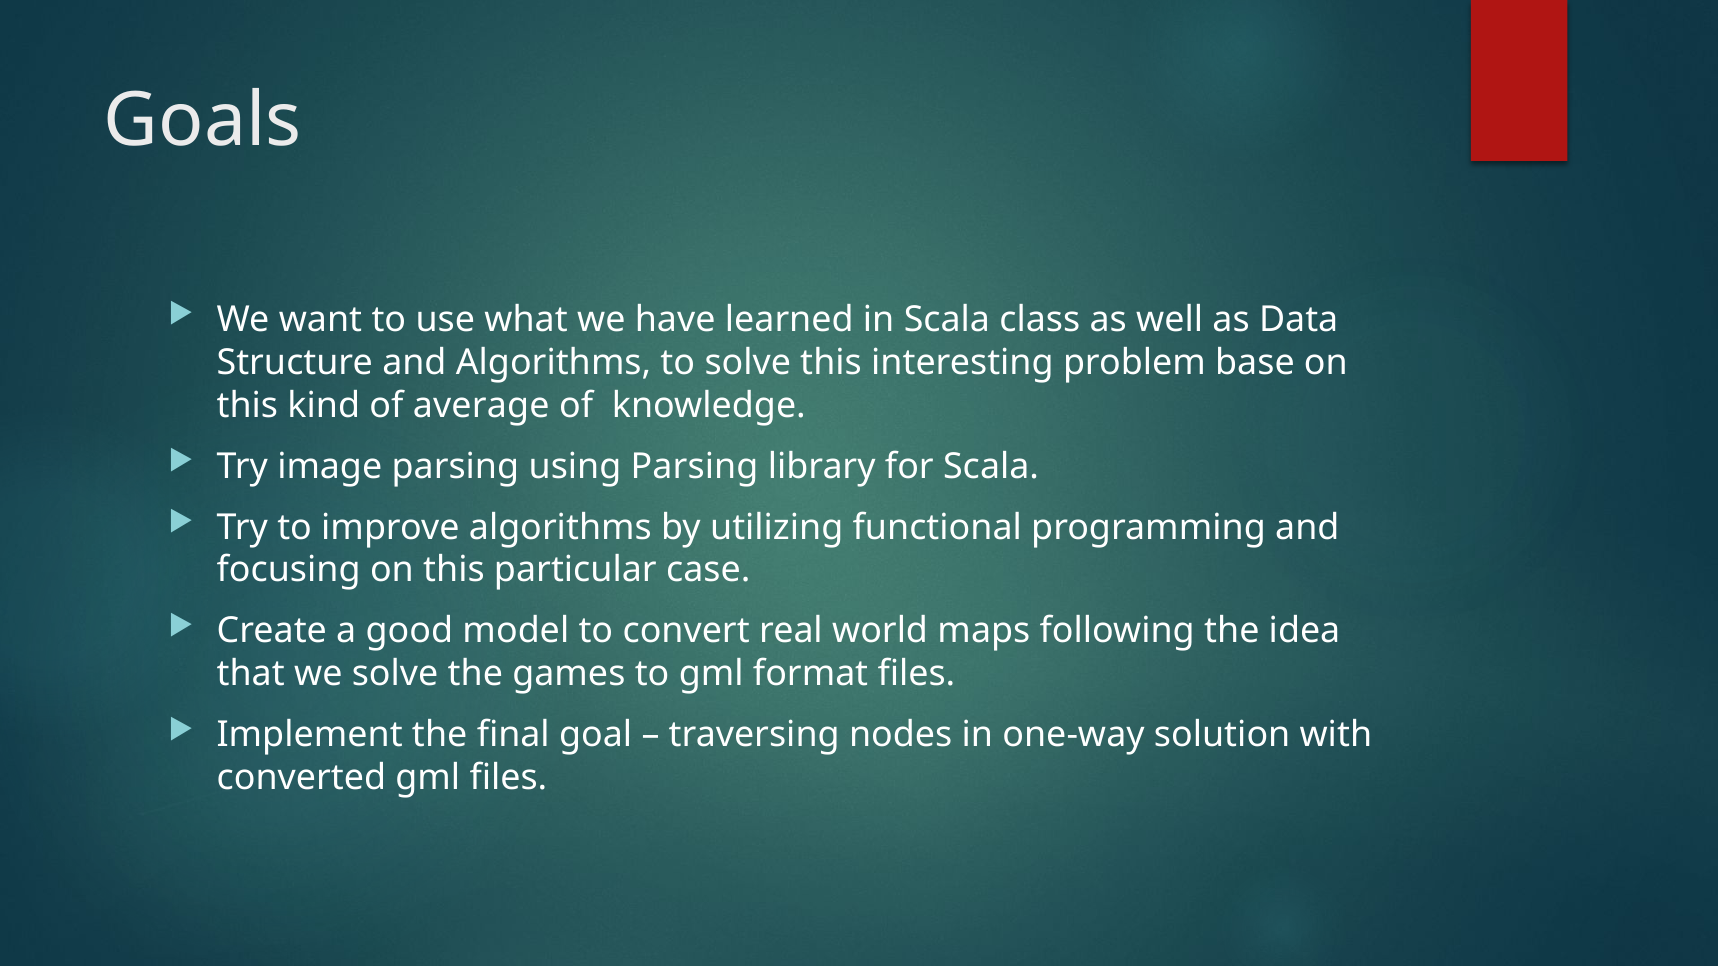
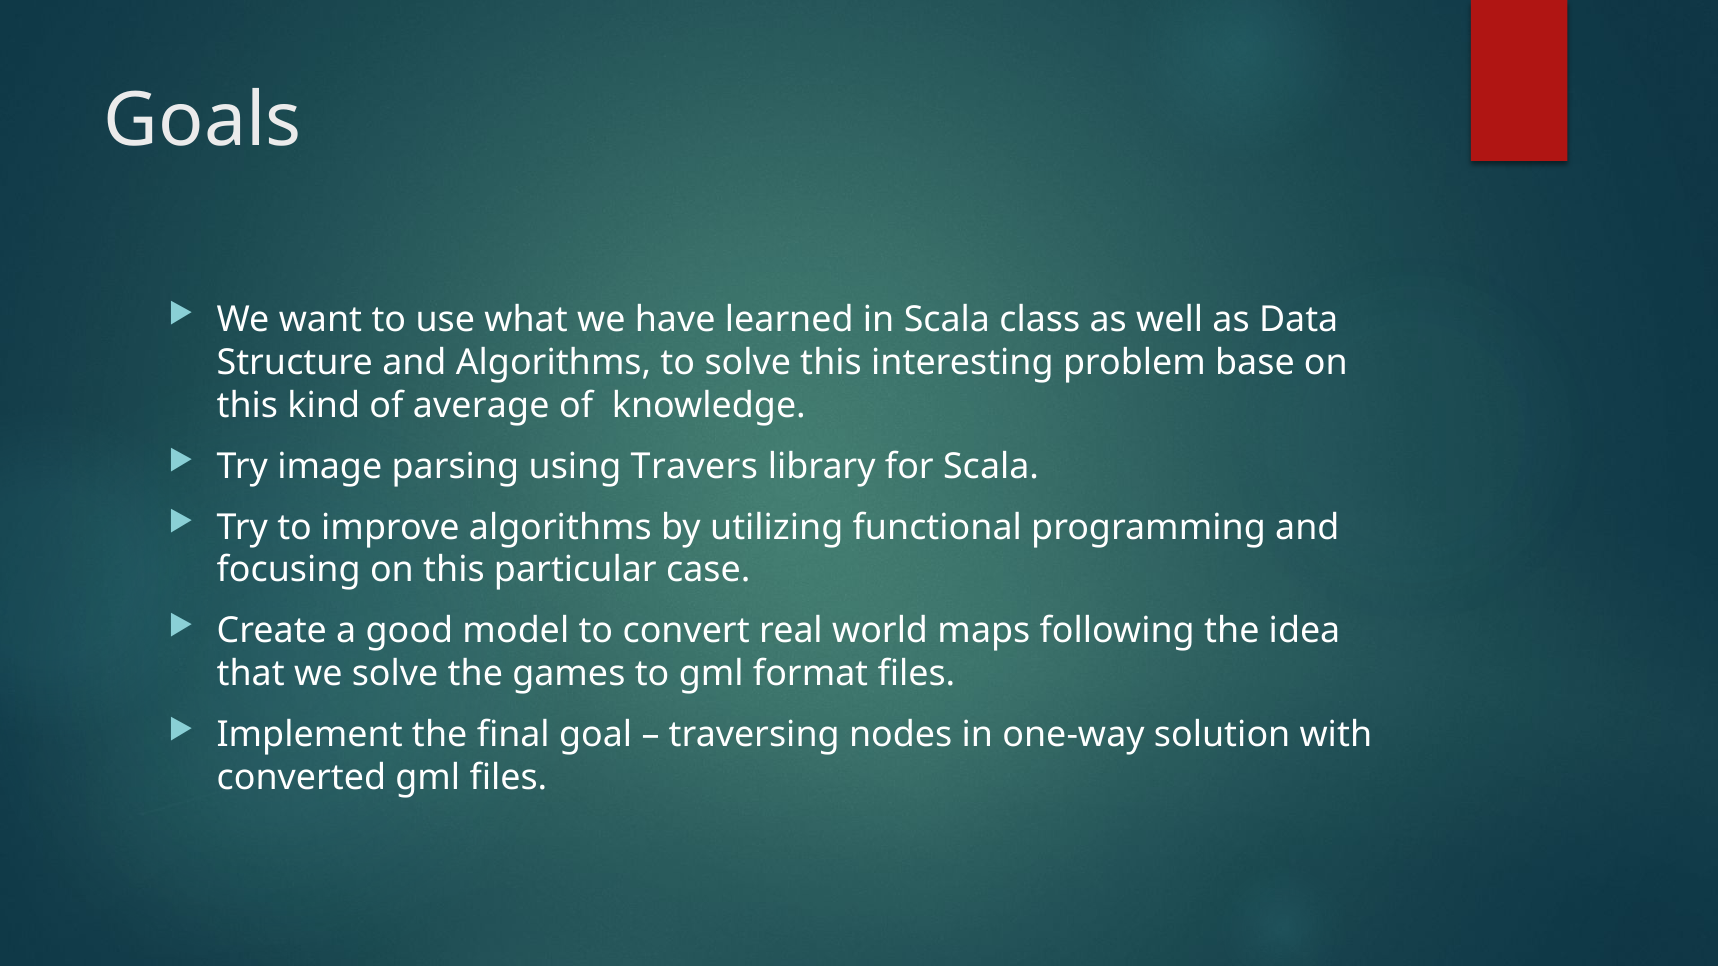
using Parsing: Parsing -> Travers (694, 467)
